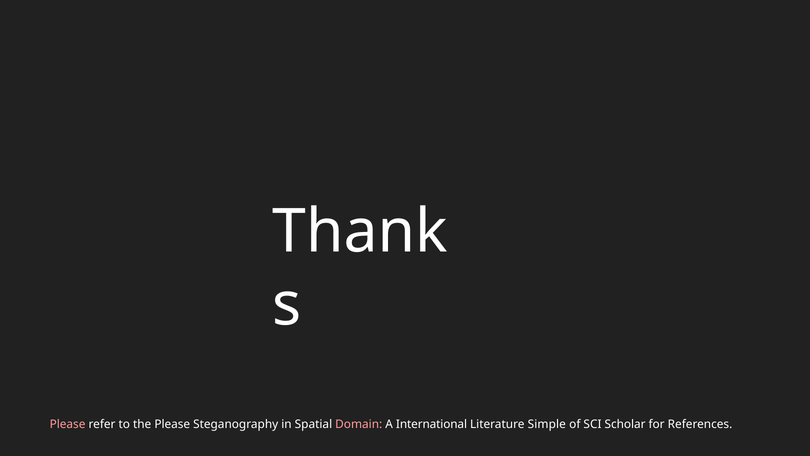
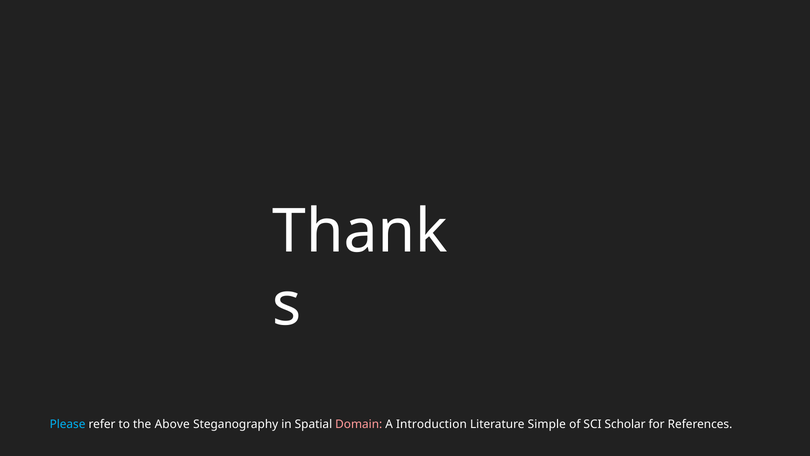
Please colour: pink -> light blue (68, 424)
the Please: Please -> Above (172, 424)
International: International -> Introduction (431, 424)
